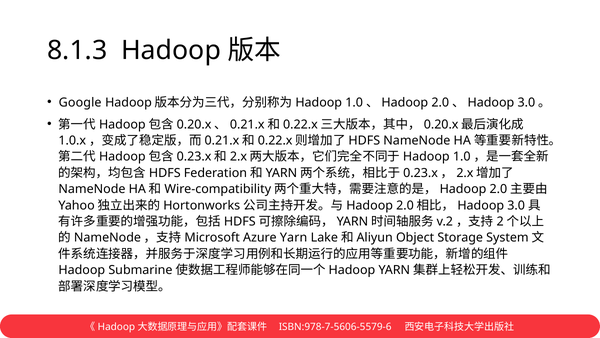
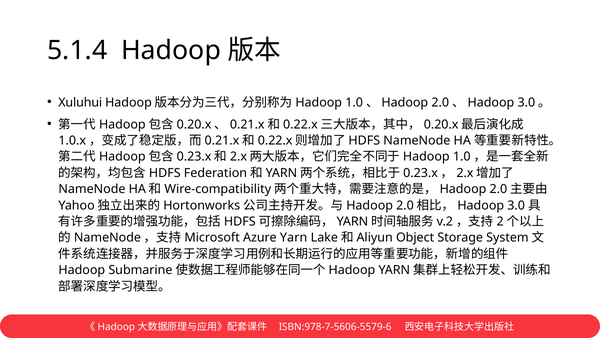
8.1.3: 8.1.3 -> 5.1.4 (77, 50)
Google: Google -> Xuluhui (80, 102)
